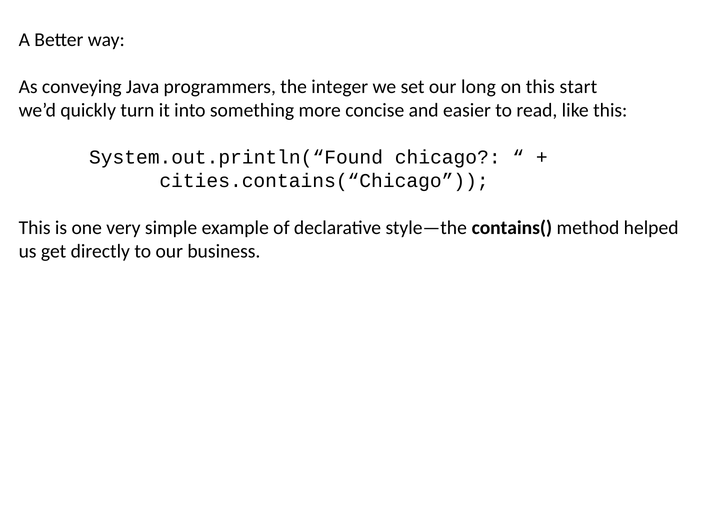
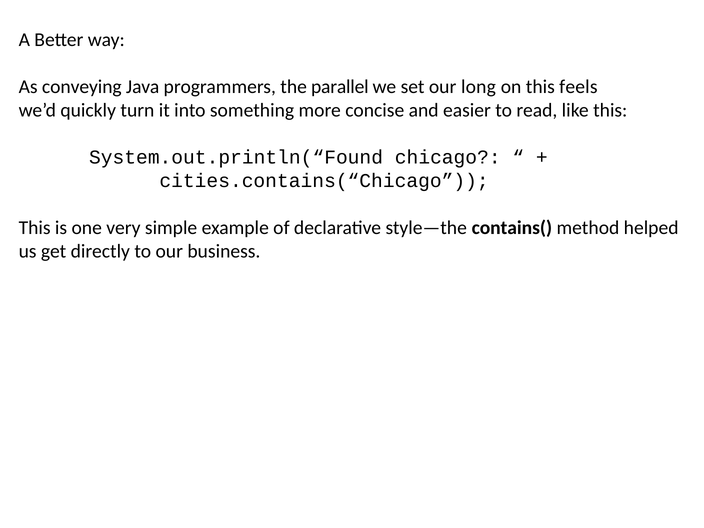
integer: integer -> parallel (340, 87)
start: start -> feels (578, 87)
